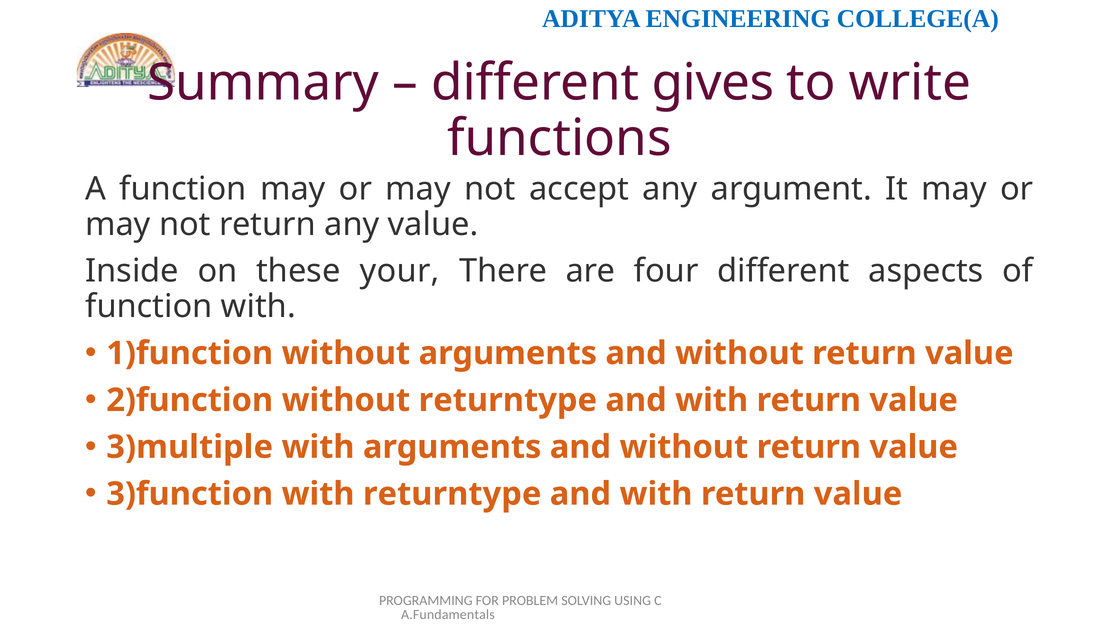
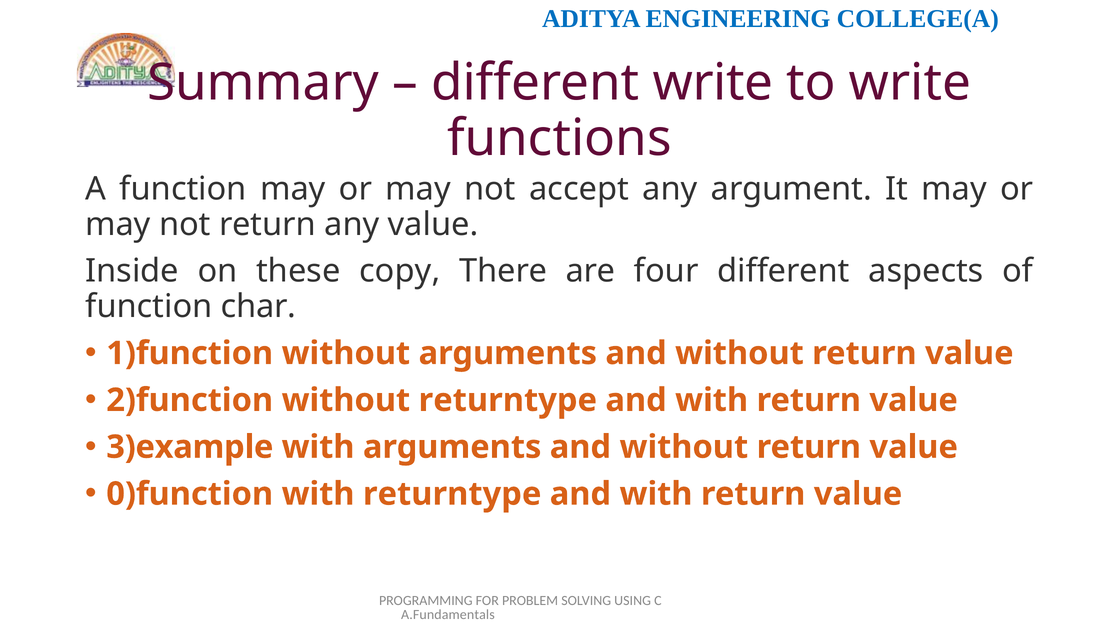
different gives: gives -> write (713, 83)
your: your -> copy (400, 271)
function with: with -> char (259, 307)
3)multiple: 3)multiple -> 3)example (190, 447)
3)function: 3)function -> 0)function (190, 494)
